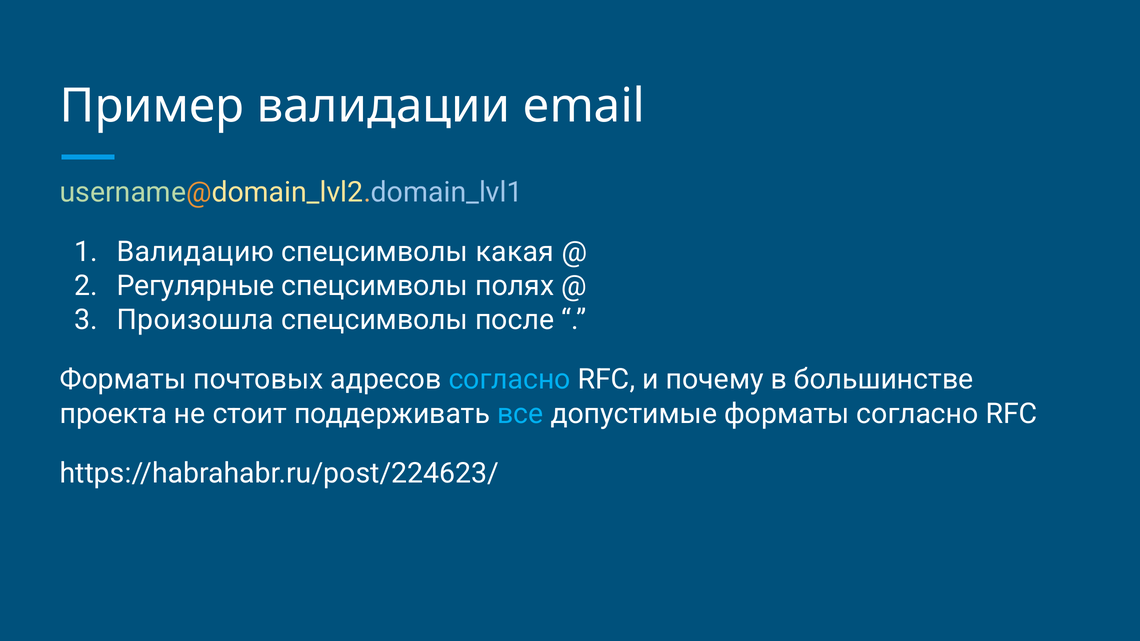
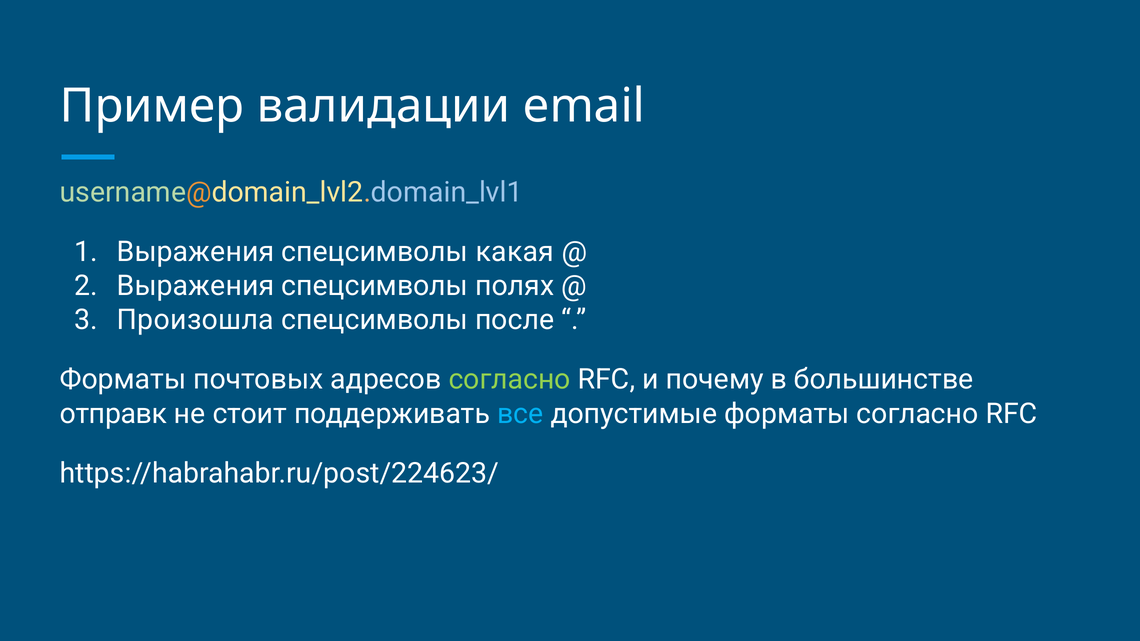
Валидацию: Валидацию -> Выражения (195, 252)
Регулярные: Регулярные -> Выражения (195, 286)
согласно colour: light blue -> light green (510, 380)
проекта: проекта -> отправк (113, 414)
